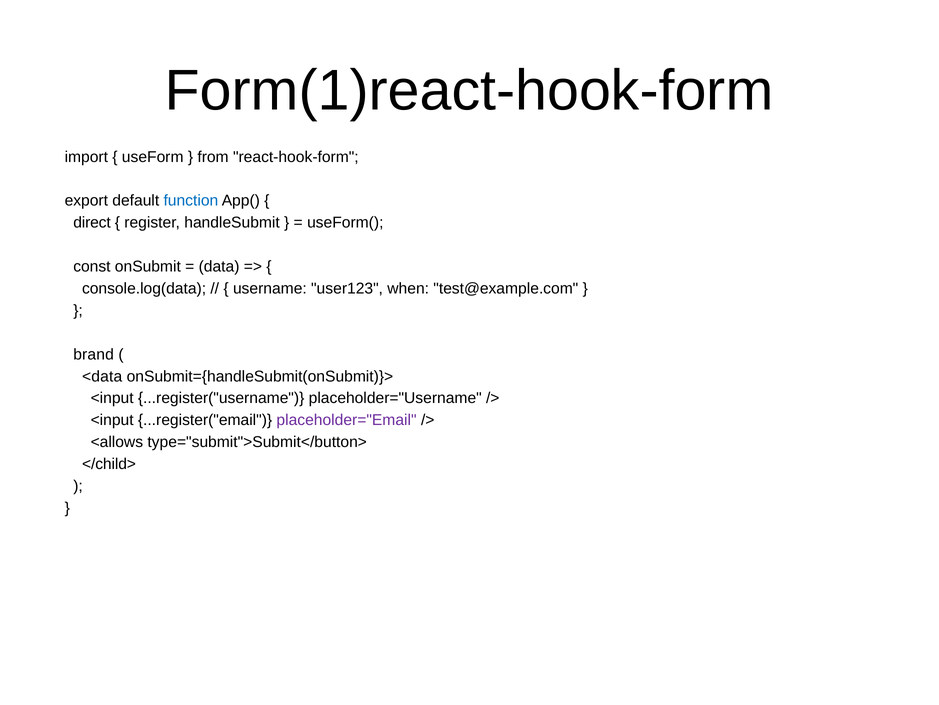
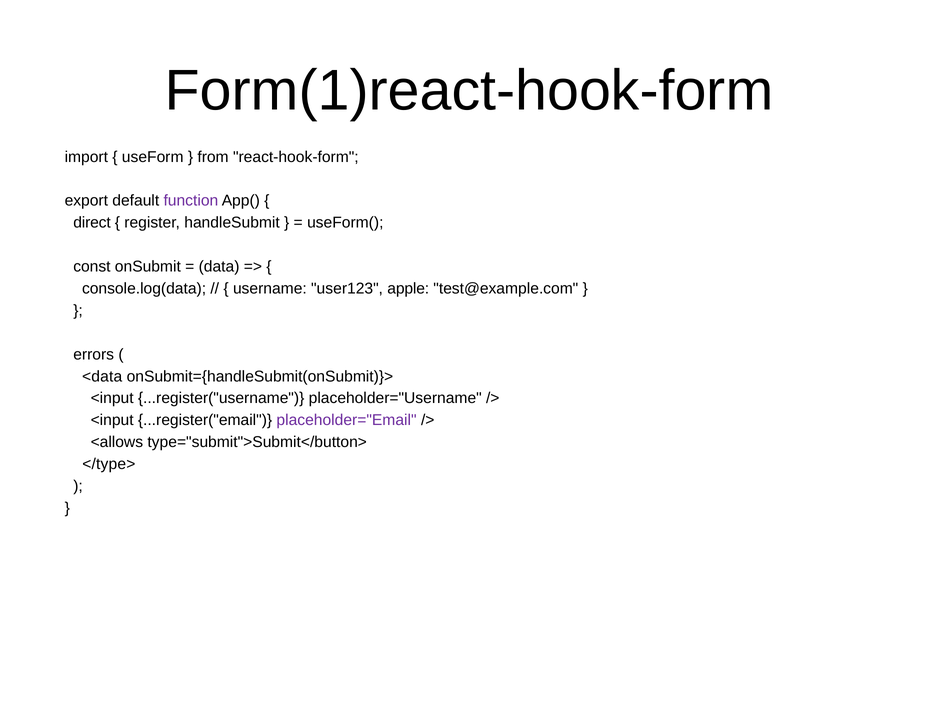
function colour: blue -> purple (191, 201)
when: when -> apple (408, 288)
brand: brand -> errors (94, 354)
</child>: </child> -> </type> (109, 464)
